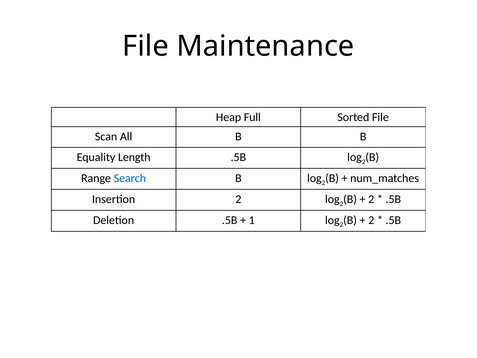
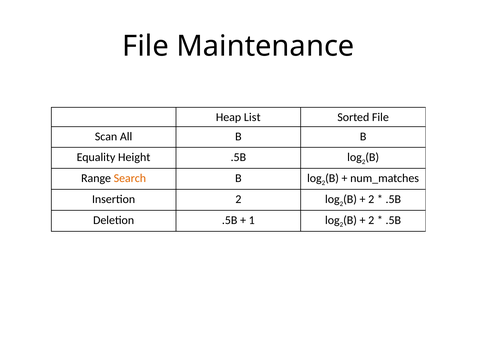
Full: Full -> List (252, 117)
Length: Length -> Height (134, 157)
Search colour: blue -> orange (130, 178)
